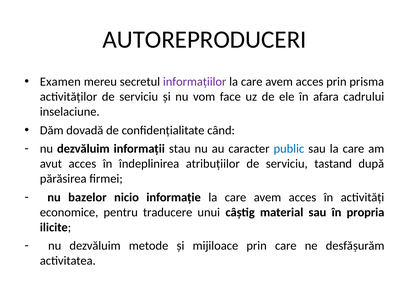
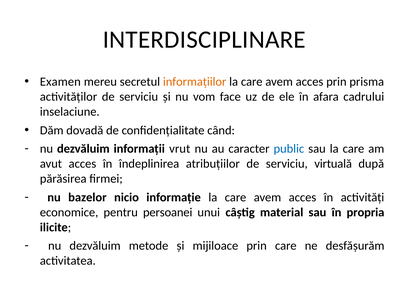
AUTOREPRODUCERI: AUTOREPRODUCERI -> INTERDISCIPLINARE (204, 40)
informațiilor colour: purple -> orange (195, 82)
stau: stau -> vrut (180, 149)
tastand: tastand -> virtuală (333, 164)
traducere: traducere -> persoanei (168, 213)
